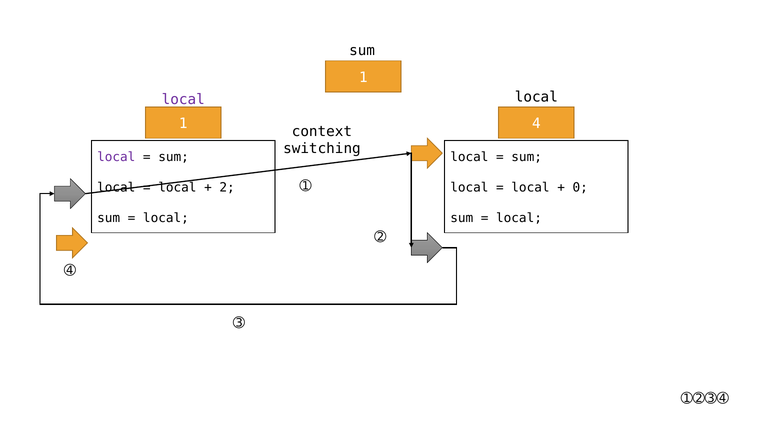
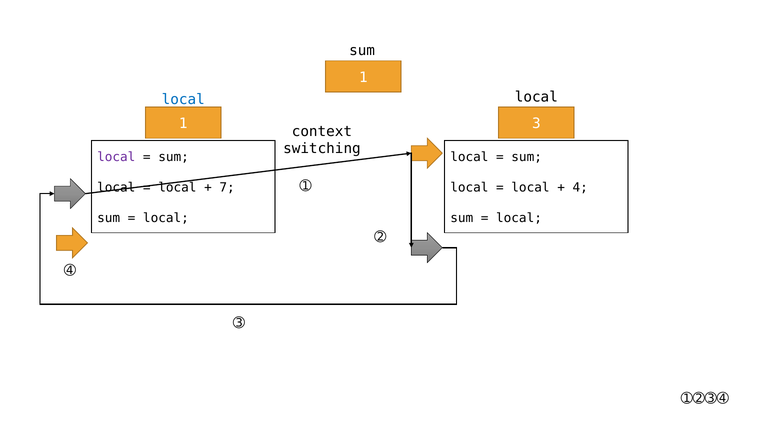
local colour: purple -> blue (183, 100)
4: 4 -> 3 (536, 123)
2: 2 -> 7 (227, 187)
0: 0 -> 4 (580, 187)
